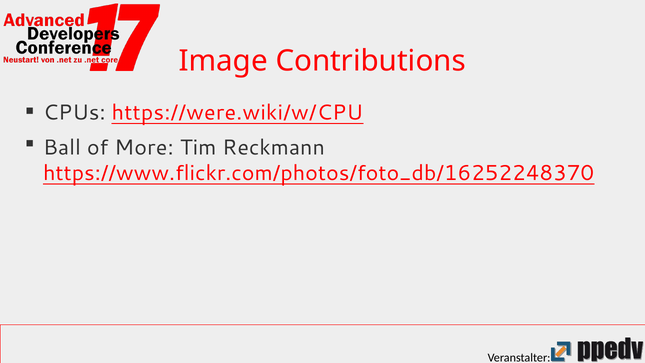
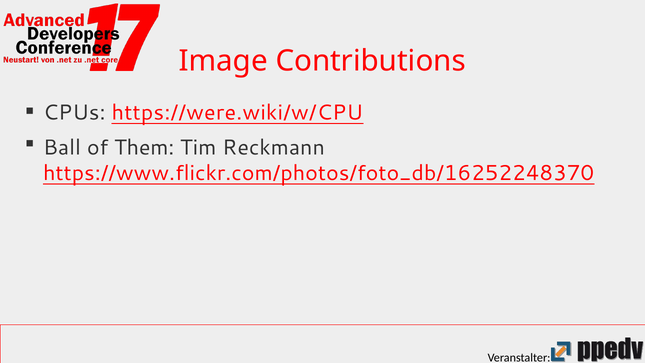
More: More -> Them (144, 147)
